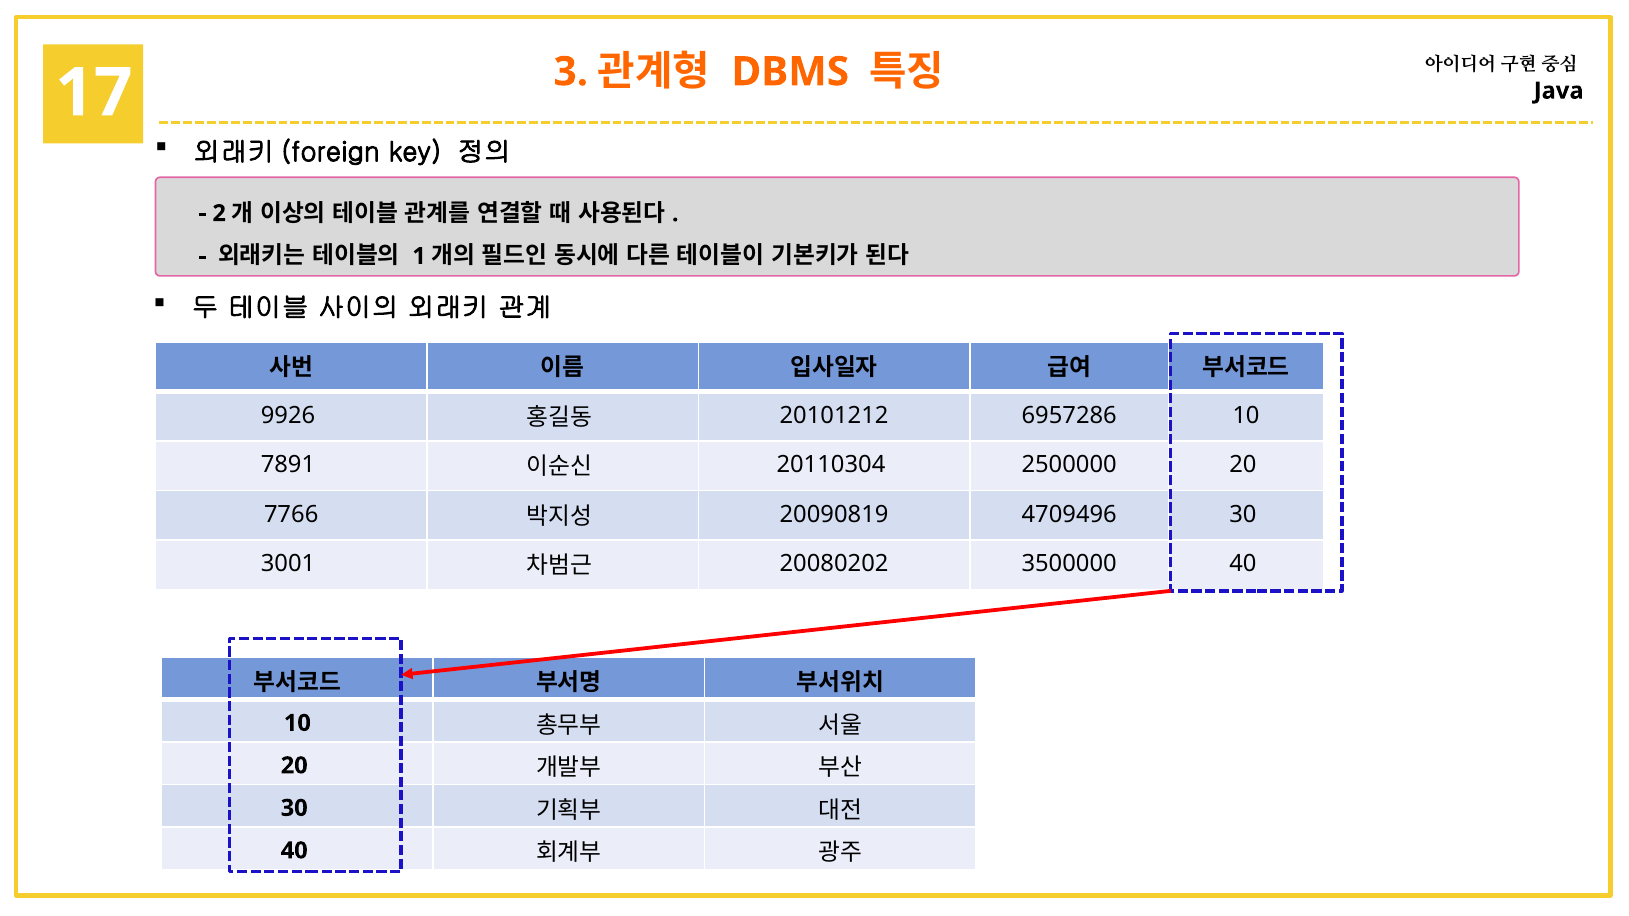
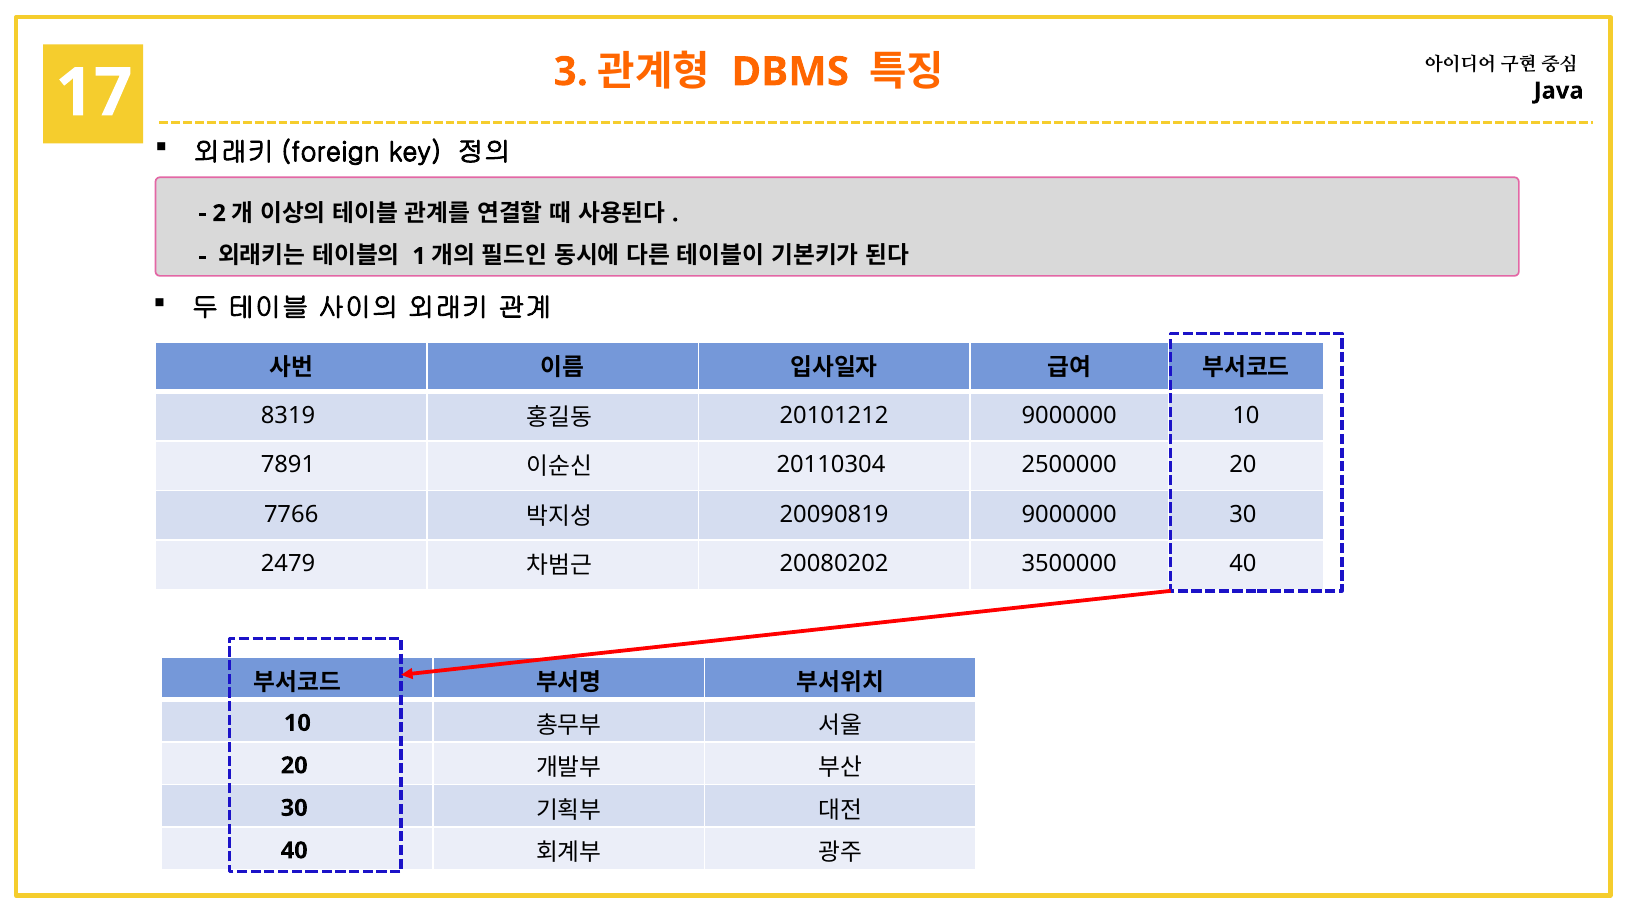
9926: 9926 -> 8319 (288, 415)
20101212 6957286: 6957286 -> 9000000 (1069, 415)
20090819 4709496: 4709496 -> 9000000 (1069, 514)
3001: 3001 -> 2479 (288, 564)
